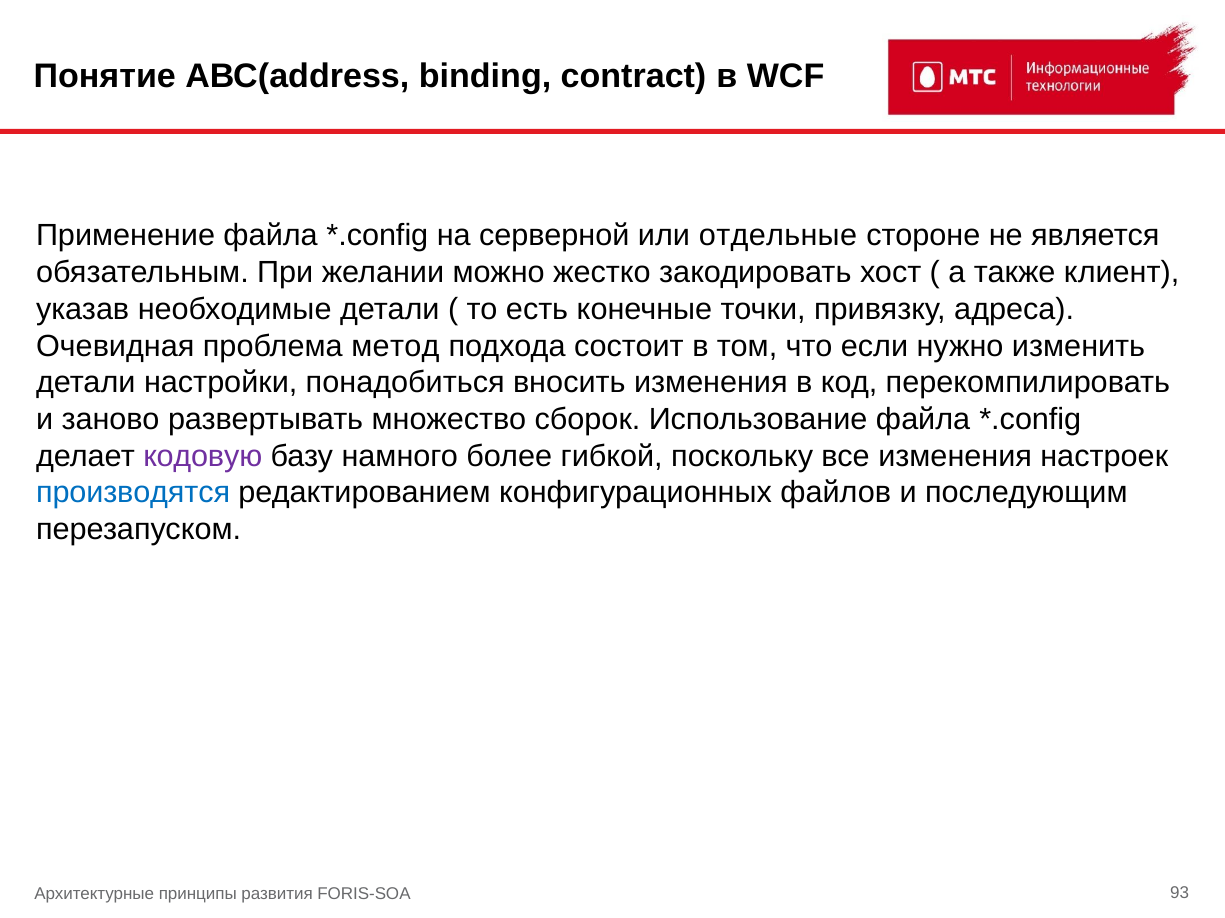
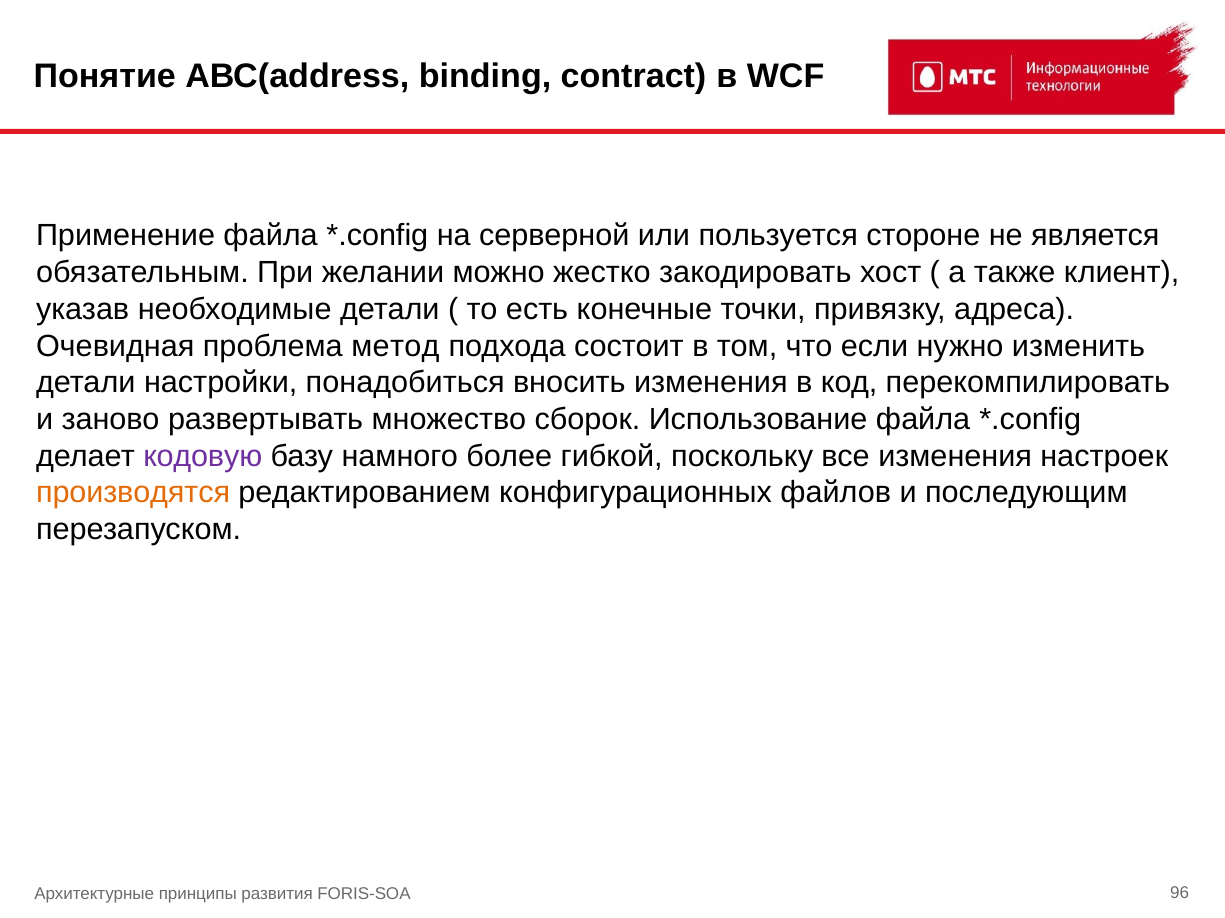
отдельные: отдельные -> пользуется (778, 236)
производятся colour: blue -> orange (133, 493)
93: 93 -> 96 (1180, 894)
